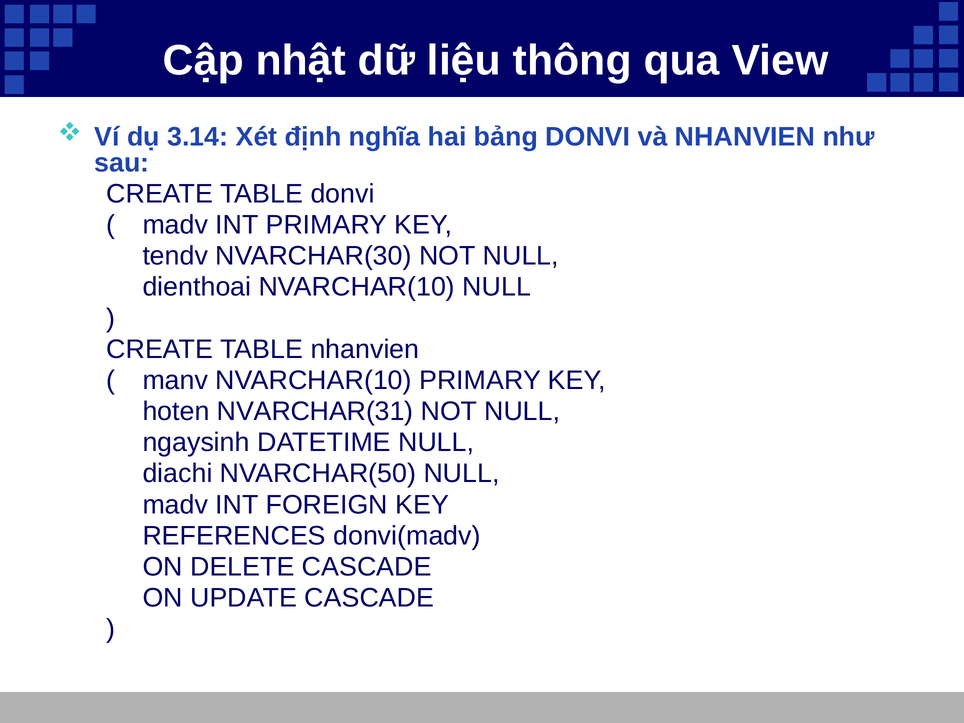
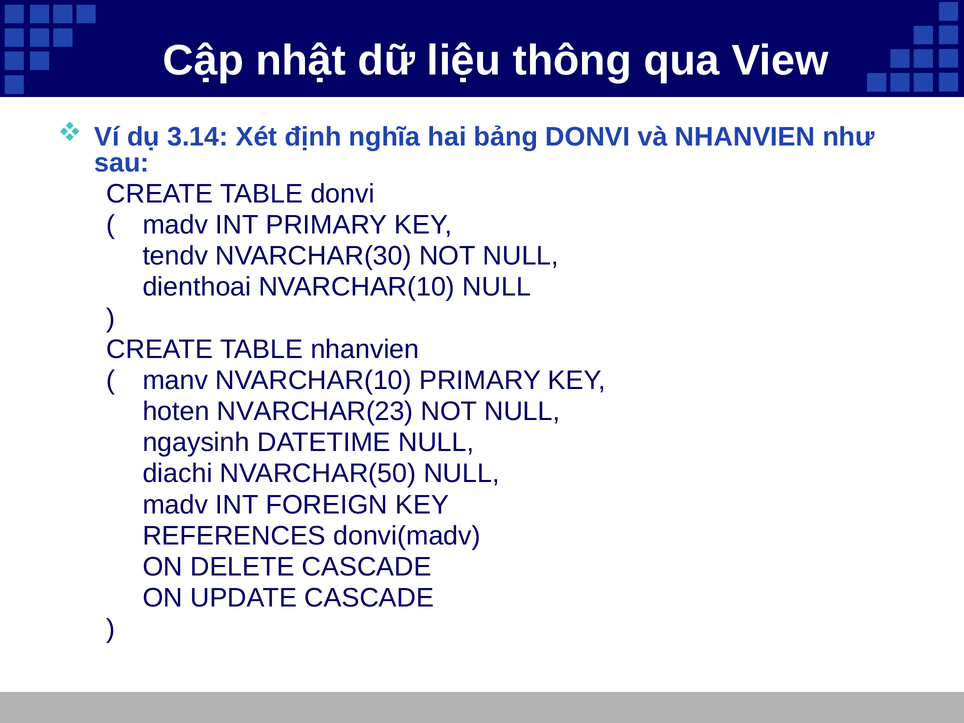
NVARCHAR(31: NVARCHAR(31 -> NVARCHAR(23 (315, 411)
